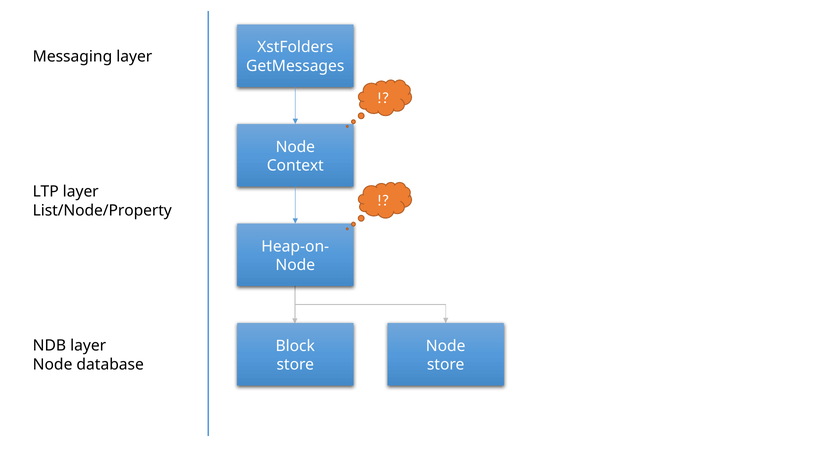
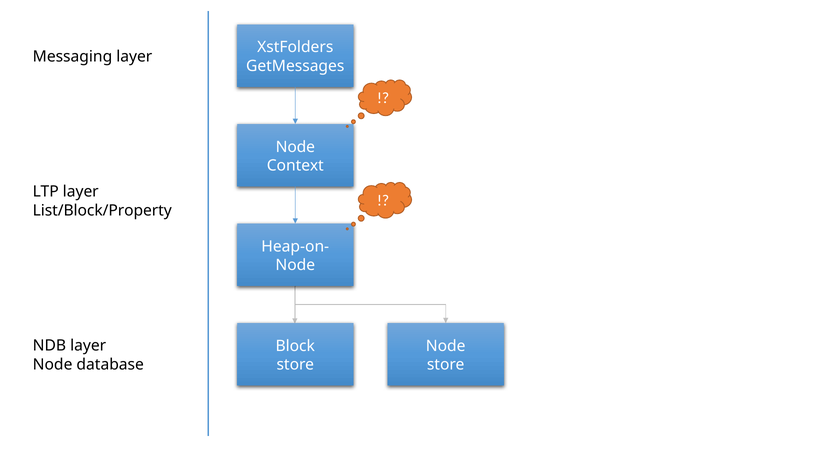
List/Node/Property: List/Node/Property -> List/Block/Property (102, 210)
